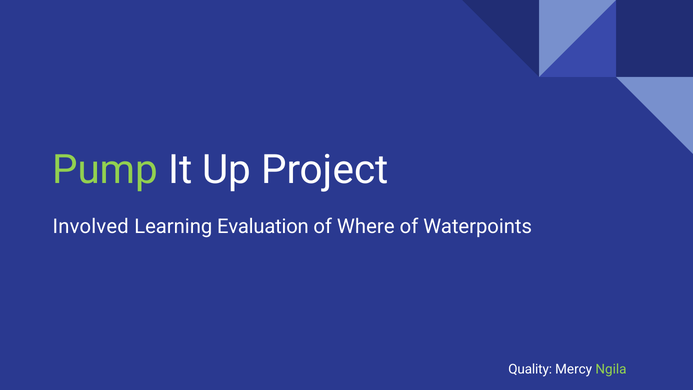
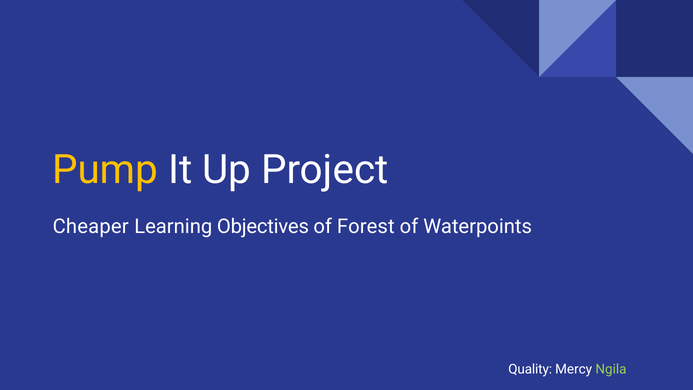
Pump colour: light green -> yellow (105, 170)
Involved: Involved -> Cheaper (91, 226)
Evaluation: Evaluation -> Objectives (263, 226)
Where: Where -> Forest (366, 226)
